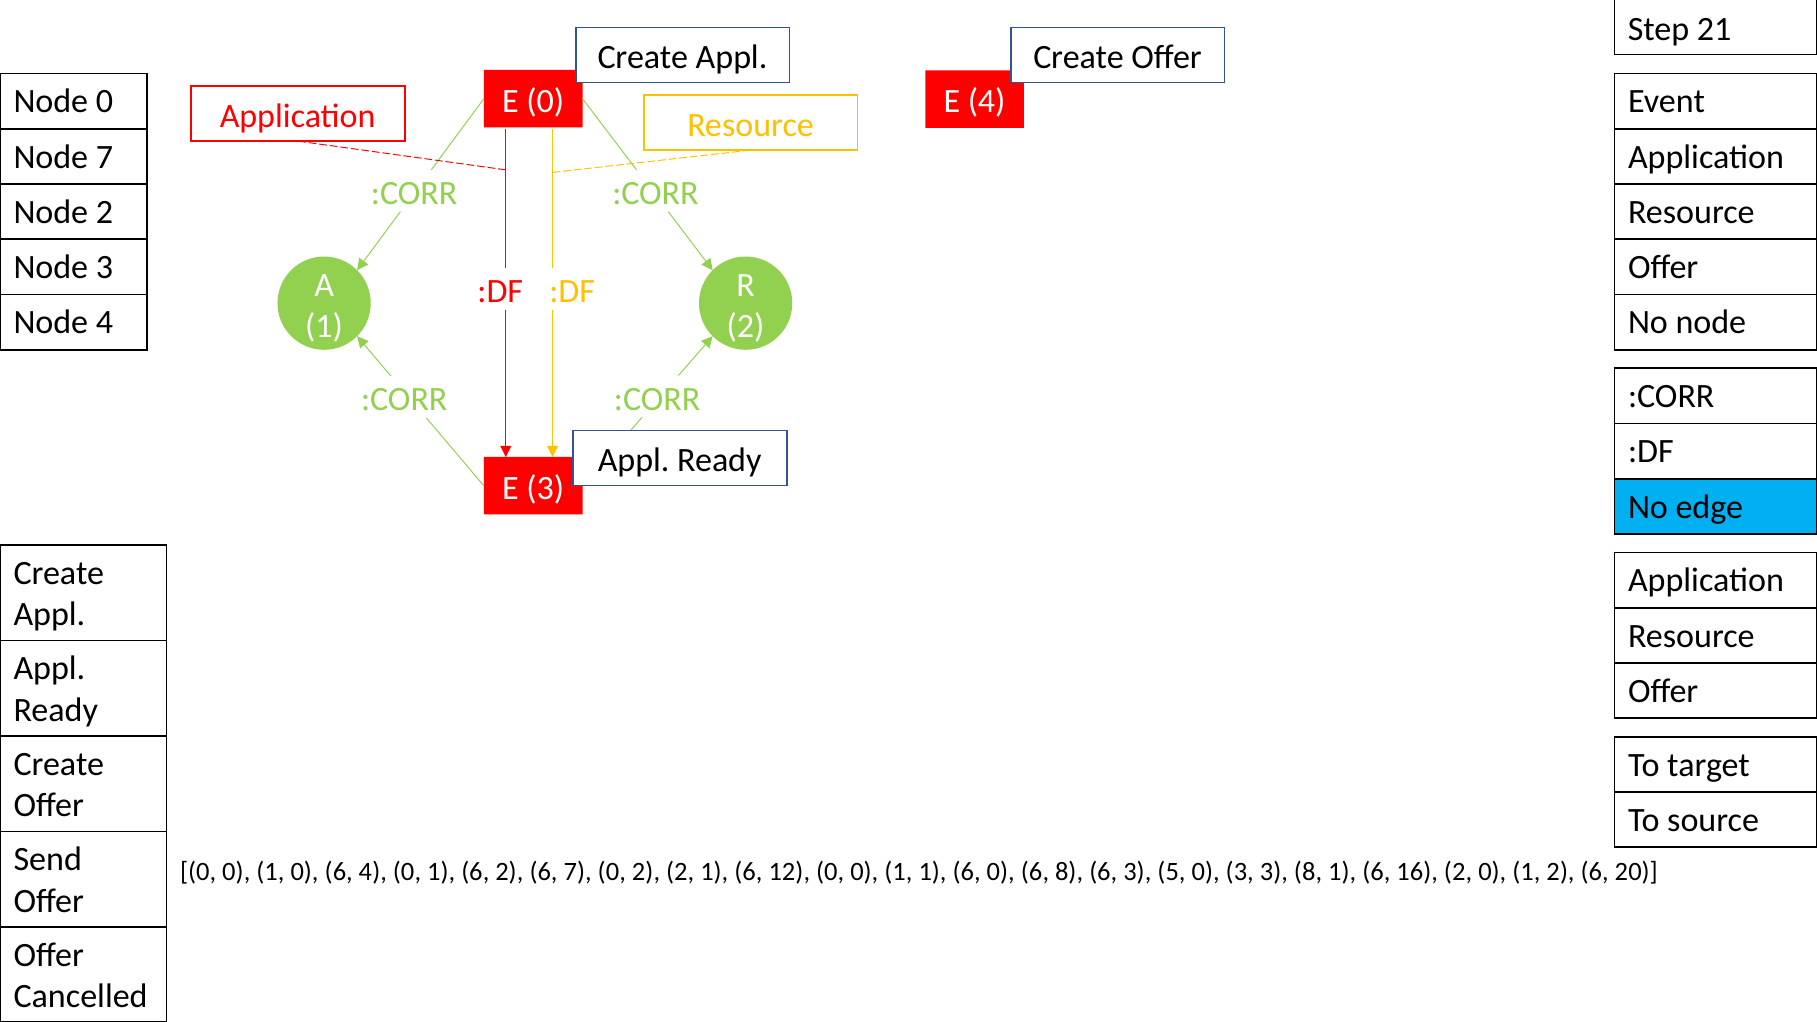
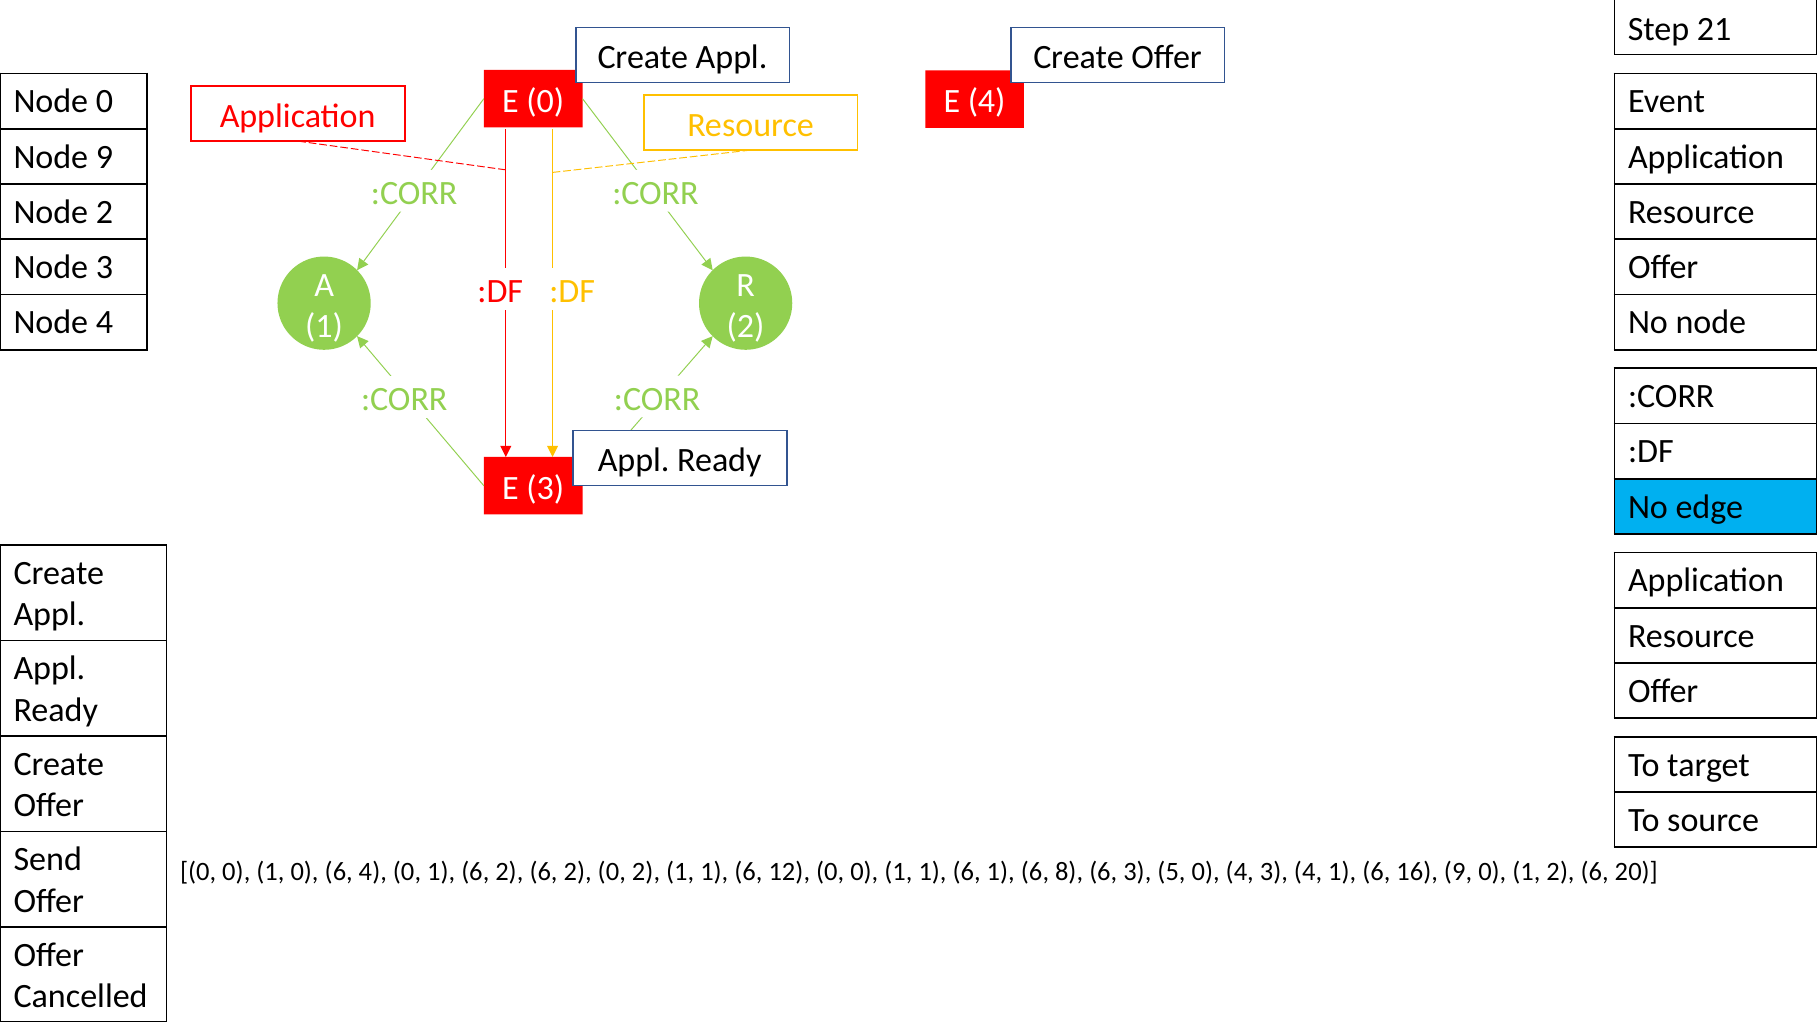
Node 7: 7 -> 9 (105, 157)
2 6 7: 7 -> 2 (578, 872)
2 2: 2 -> 1 (680, 872)
6 0: 0 -> 1 (1001, 872)
0 3: 3 -> 4 (1240, 872)
3 8: 8 -> 4 (1308, 872)
16 2: 2 -> 9 (1458, 872)
